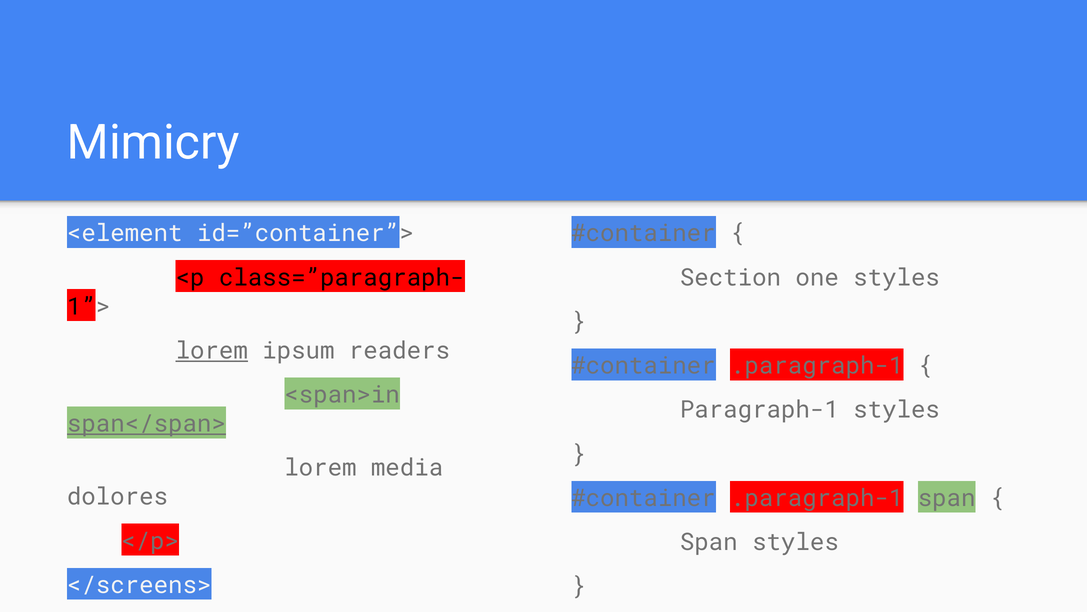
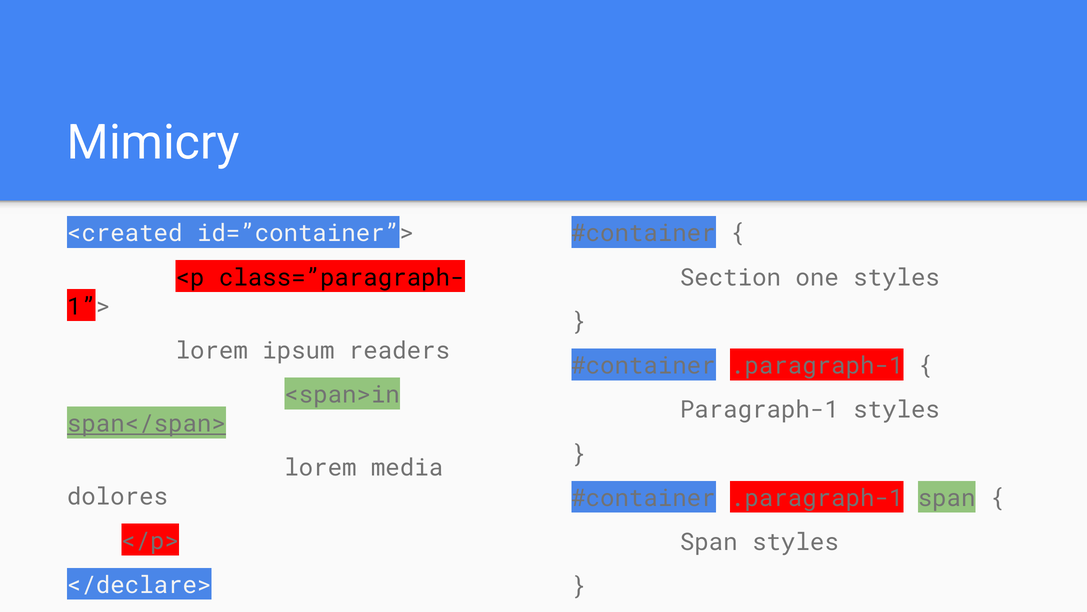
<element: <element -> <created (125, 233)
lorem underline: present -> none (212, 350)
</screens>: </screens> -> </declare> (139, 585)
